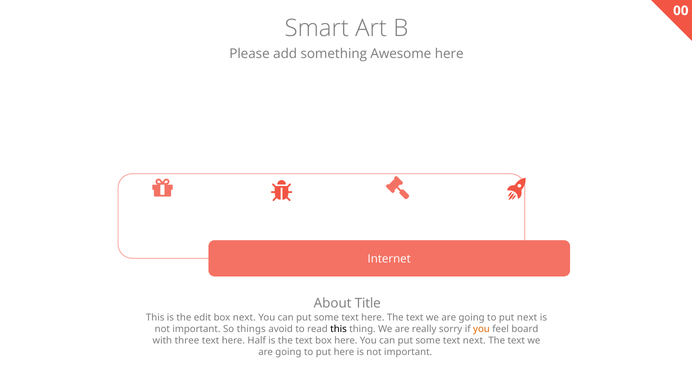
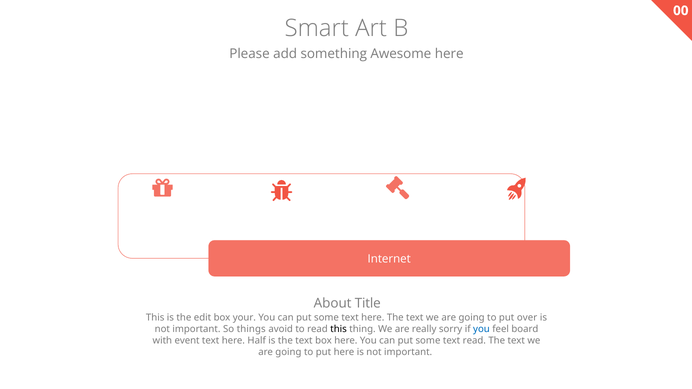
box next: next -> your (244, 318)
put next: next -> over (527, 318)
you colour: orange -> blue (481, 329)
three: three -> event (187, 341)
text next: next -> read (474, 341)
